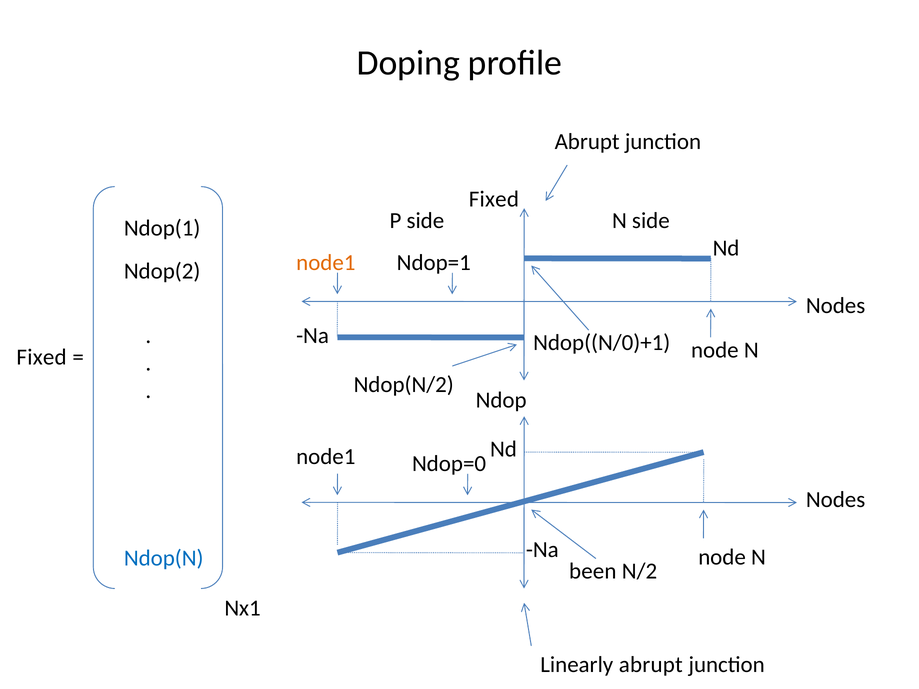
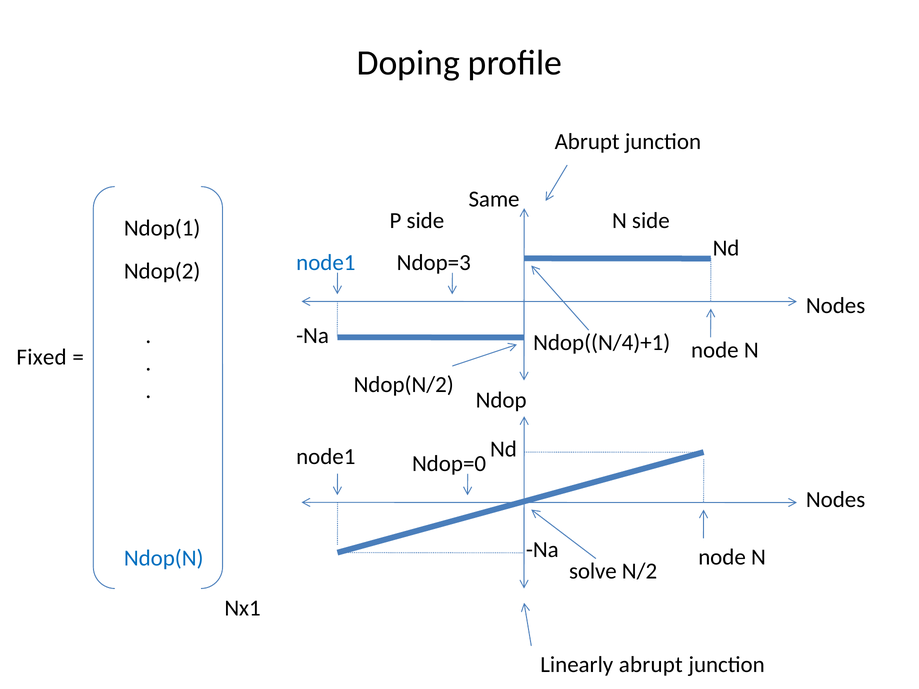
Fixed: Fixed -> Same (494, 199)
node1 colour: orange -> blue (326, 263)
Ndop=1: Ndop=1 -> Ndop=3 (434, 263)
Ndop((N/0)+1: Ndop((N/0)+1 -> Ndop((N/4)+1 (602, 343)
been: been -> solve (593, 571)
